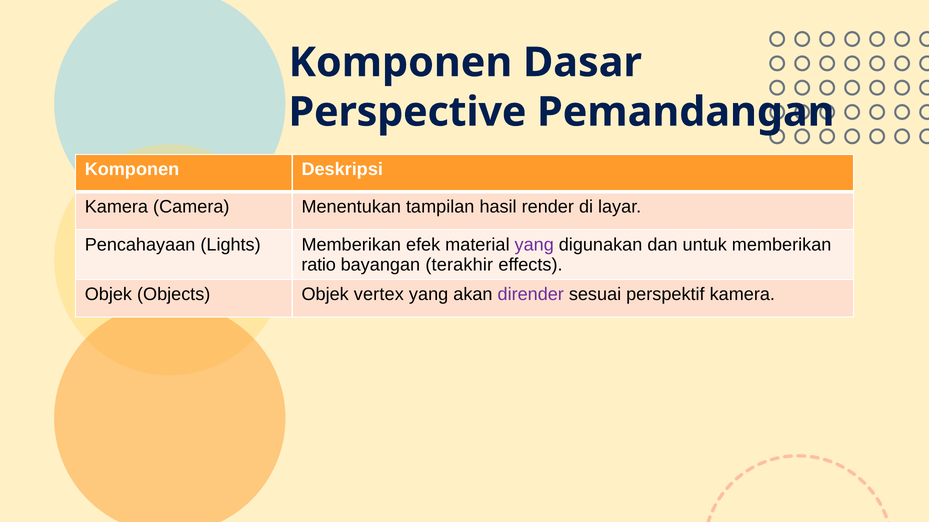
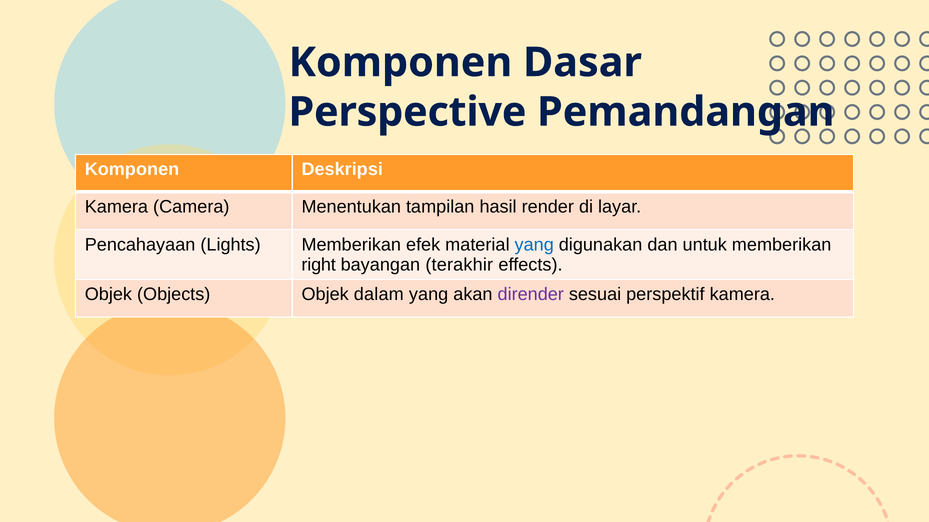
yang colour: purple -> blue (534, 245)
ratio: ratio -> right (319, 265)
vertex: vertex -> dalam (379, 295)
